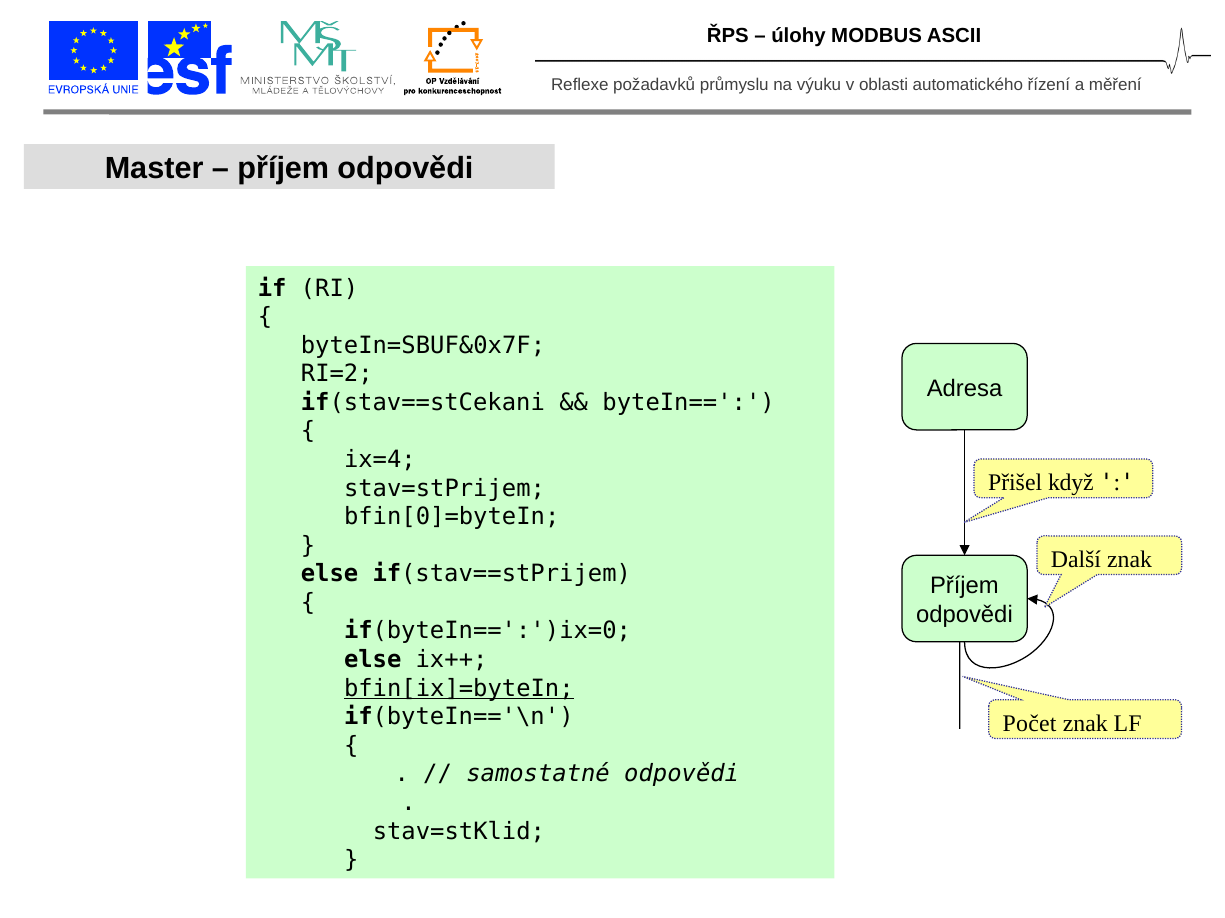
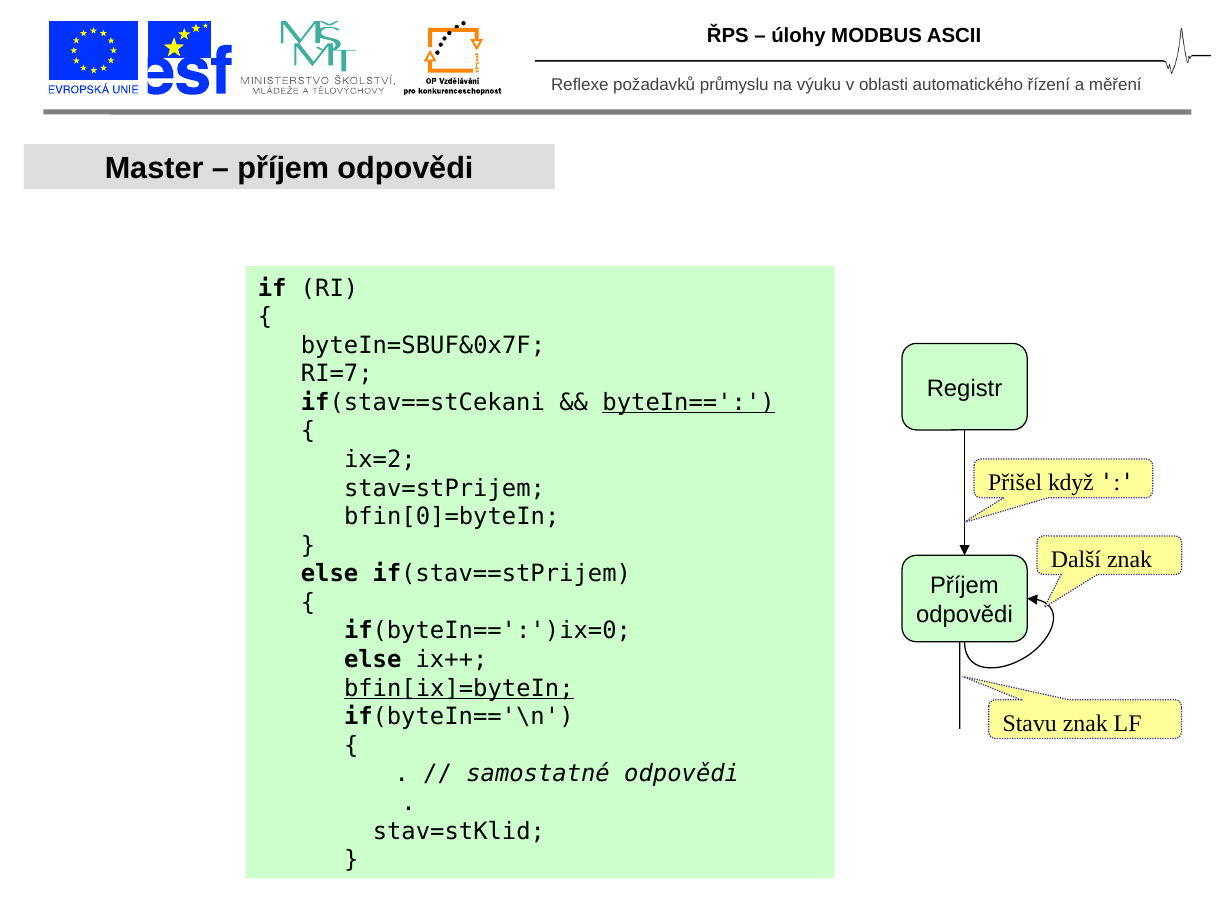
RI=2: RI=2 -> RI=7 (337, 374)
Adresa: Adresa -> Registr (965, 389)
byteIn== underline: none -> present (689, 403)
ix=4: ix=4 -> ix=2 (380, 460)
Počet: Počet -> Stavu (1030, 724)
